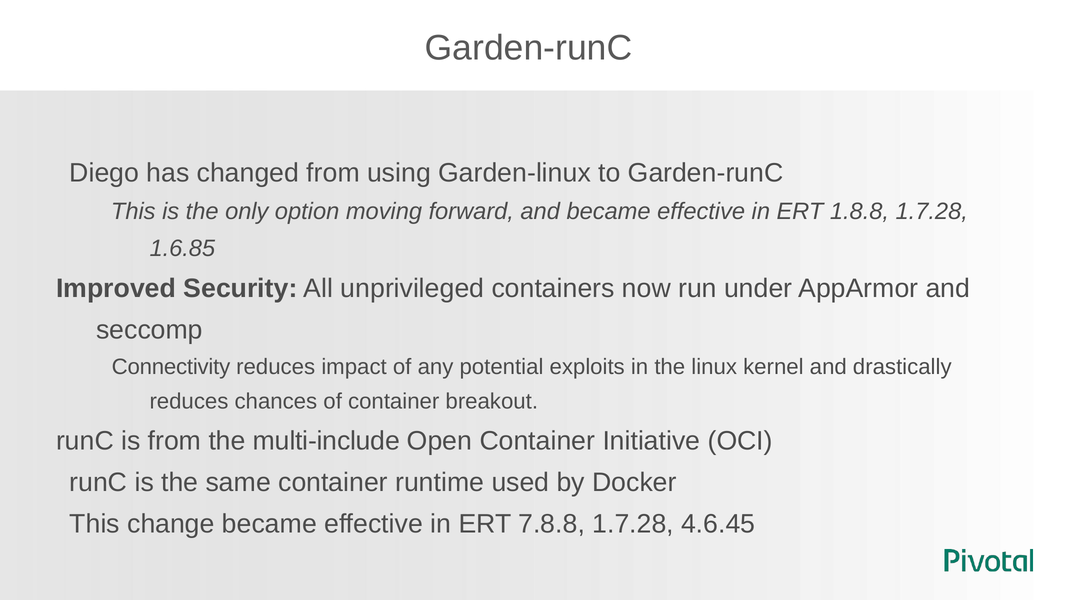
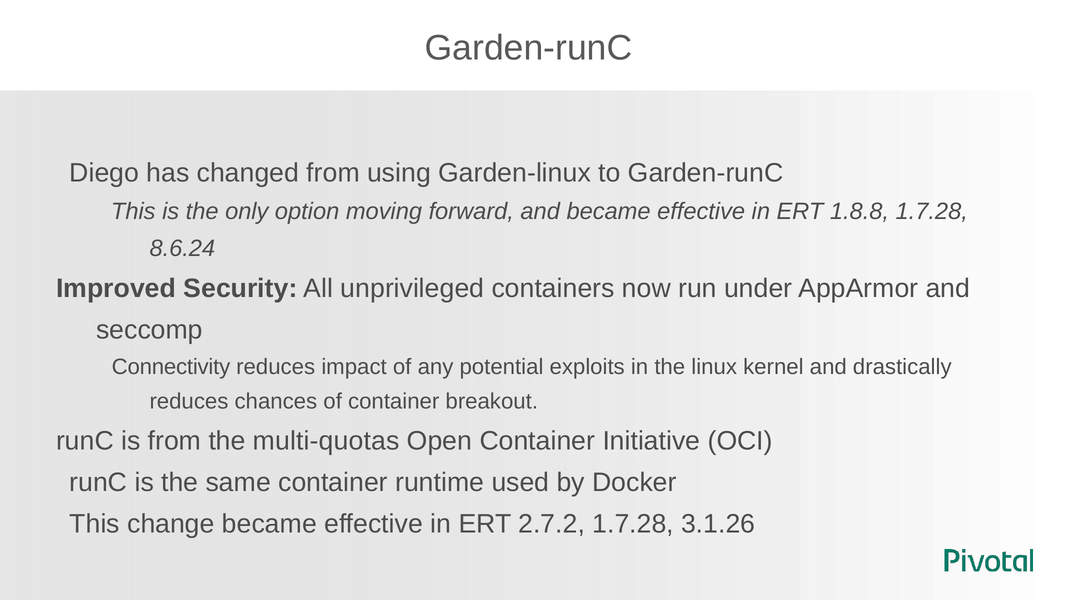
1.6.85: 1.6.85 -> 8.6.24 (182, 248)
multi-include: multi-include -> multi-quotas (326, 441)
7.8.8: 7.8.8 -> 2.7.2 (552, 524)
4.6.45: 4.6.45 -> 3.1.26 (718, 524)
